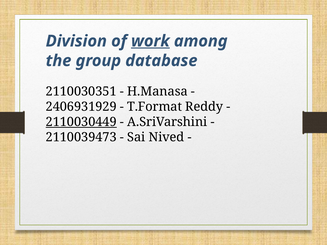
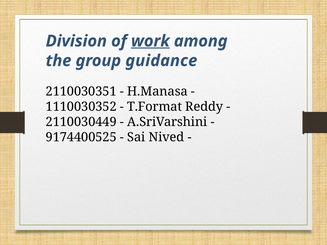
database: database -> guidance (161, 61)
2406931929: 2406931929 -> 1110030352 (81, 107)
2110030449 underline: present -> none (81, 122)
2110039473: 2110039473 -> 9174400525 (81, 137)
